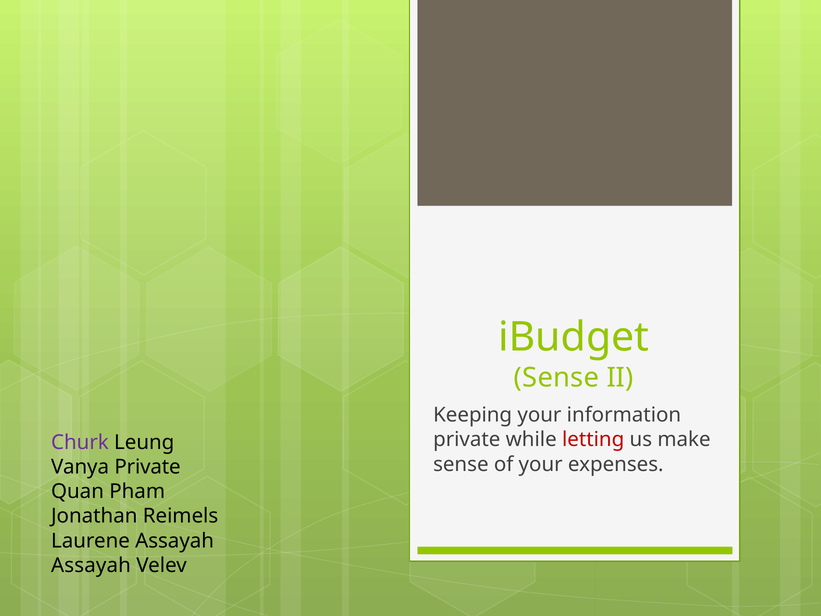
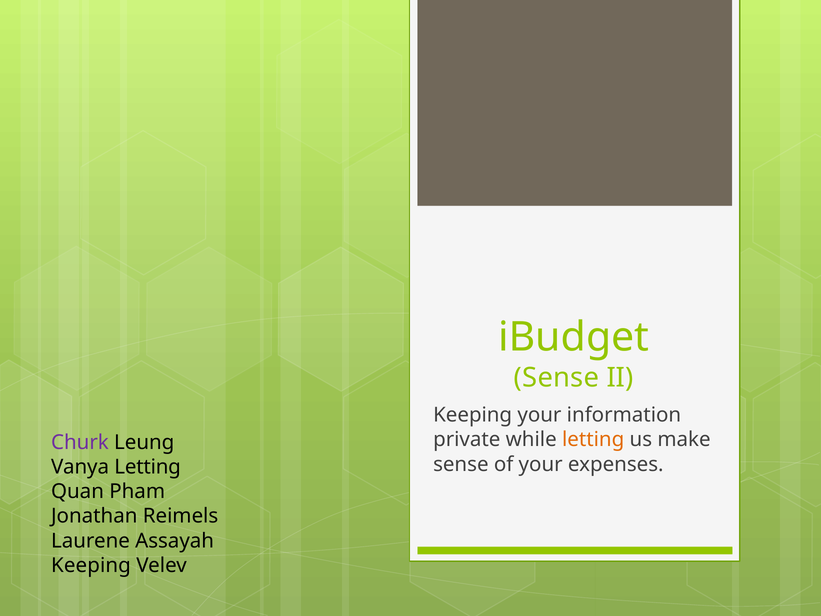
letting colour: red -> orange (593, 439)
Vanya Private: Private -> Letting (148, 467)
Assayah: Assayah -> Keeping (91, 565)
